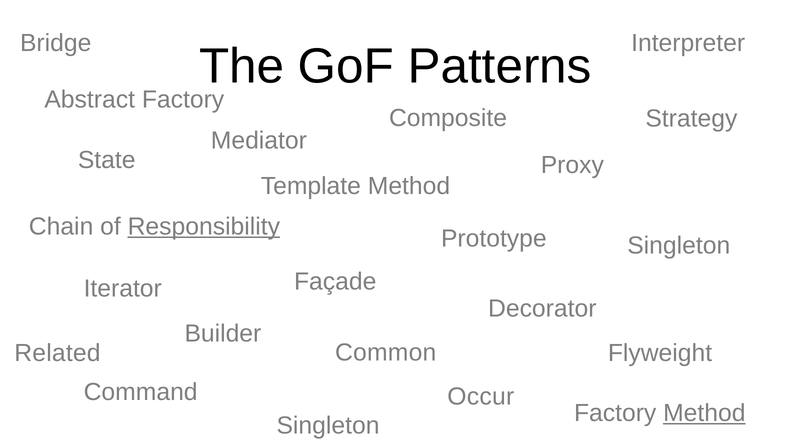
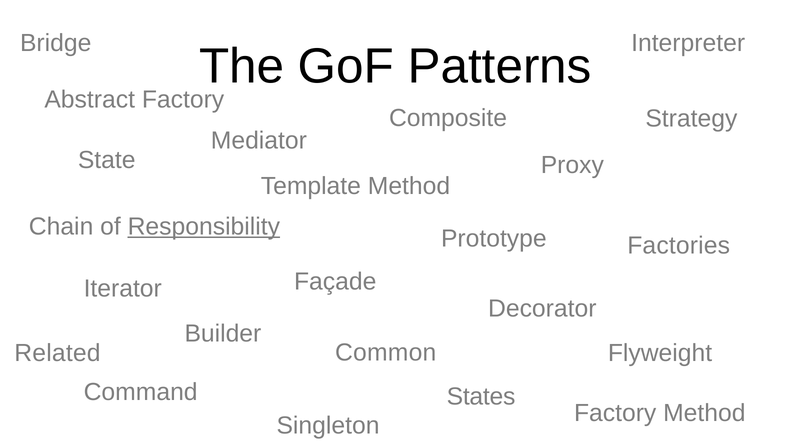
Singleton: Singleton -> Factories (679, 246)
Occur: Occur -> States (481, 397)
Method underline: present -> none (704, 413)
